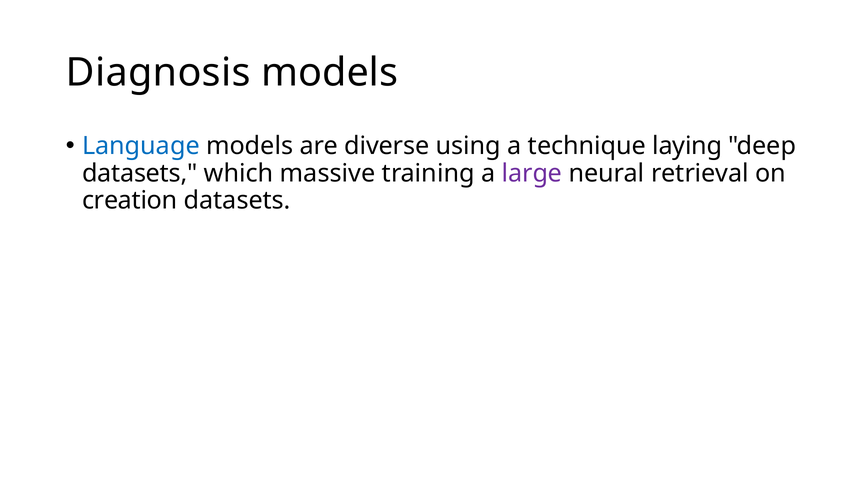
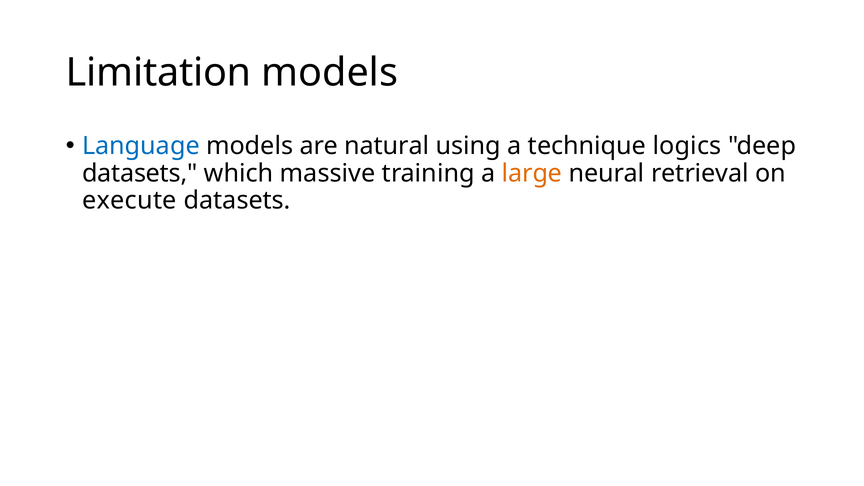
Diagnosis: Diagnosis -> Limitation (159, 73)
diverse: diverse -> natural (387, 146)
laying: laying -> logics (687, 146)
large colour: purple -> orange (532, 173)
creation: creation -> execute (130, 201)
